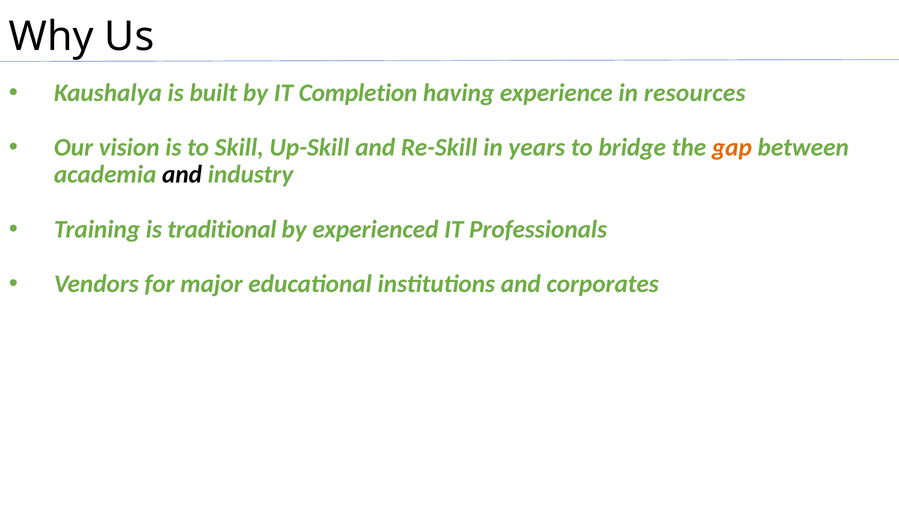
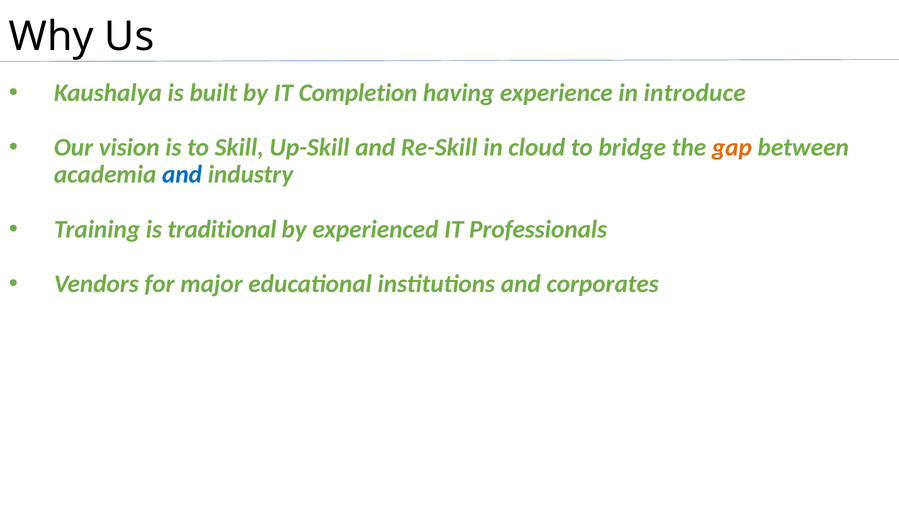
resources: resources -> introduce (695, 93)
years: years -> cloud (537, 148)
and colour: black -> blue (182, 175)
